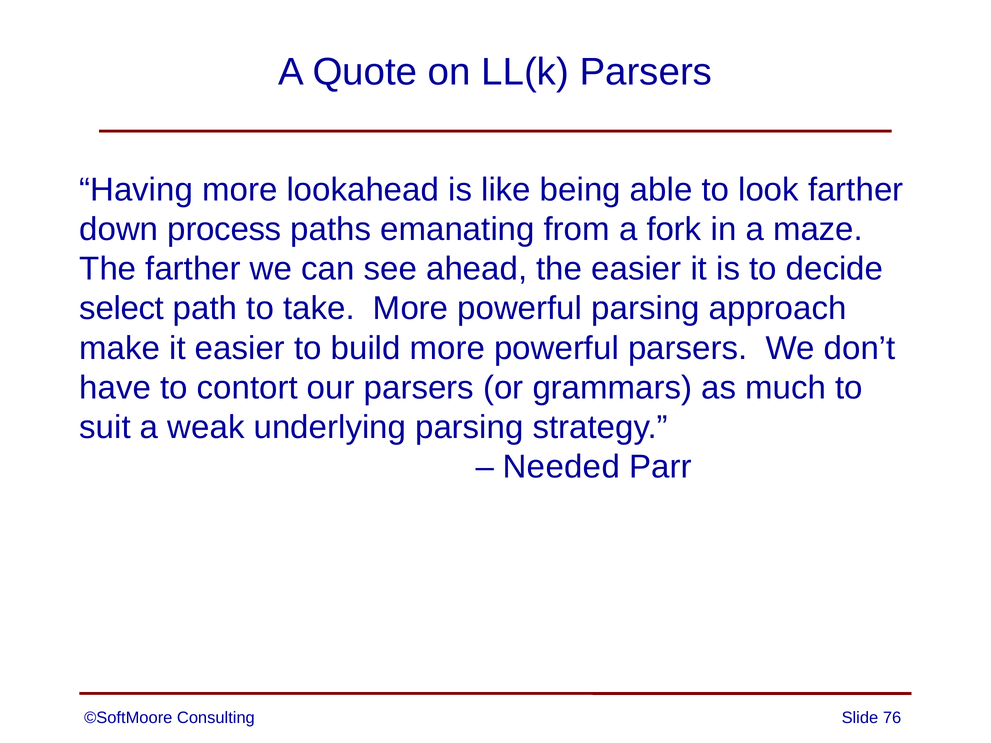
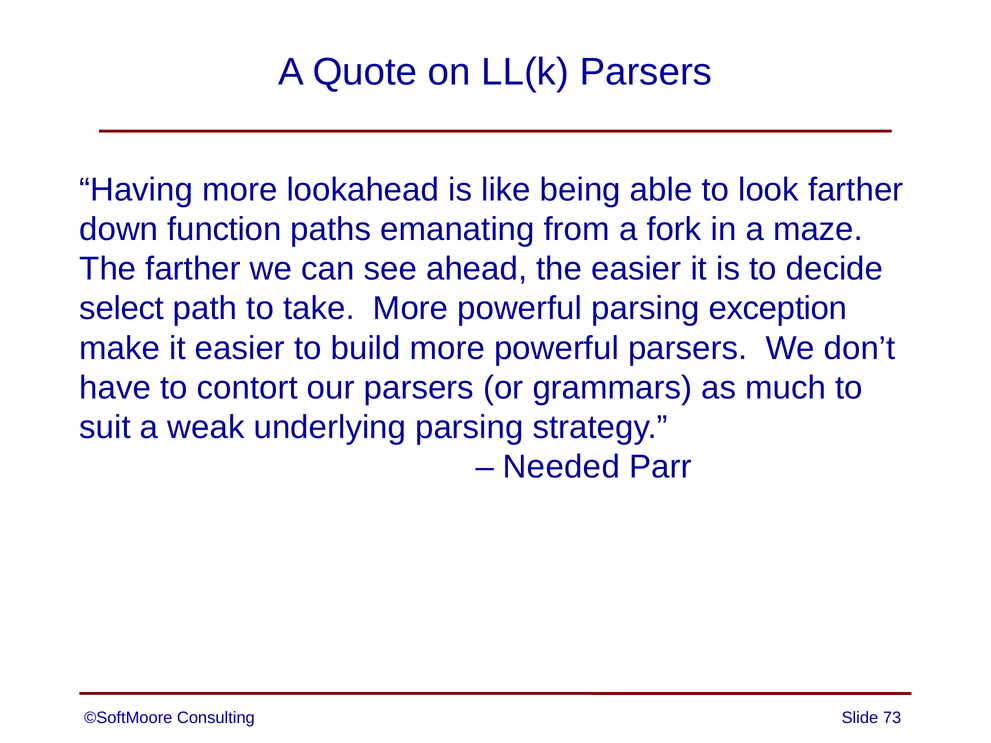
process: process -> function (224, 229)
approach: approach -> exception (778, 309)
76: 76 -> 73 (892, 718)
